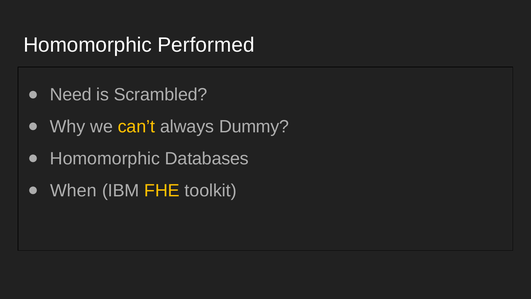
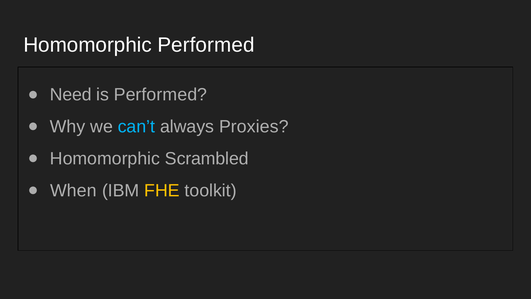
is Scrambled: Scrambled -> Performed (161, 95)
can’t colour: yellow -> light blue (136, 127)
Dummy: Dummy -> Proxies (254, 127)
Databases: Databases -> Scrambled (207, 158)
